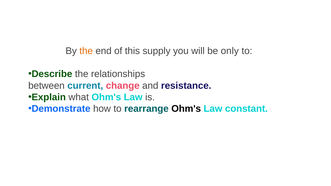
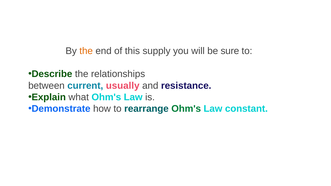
only: only -> sure (230, 51)
change: change -> usually (123, 86)
Ohm's colour: black -> green (186, 109)
